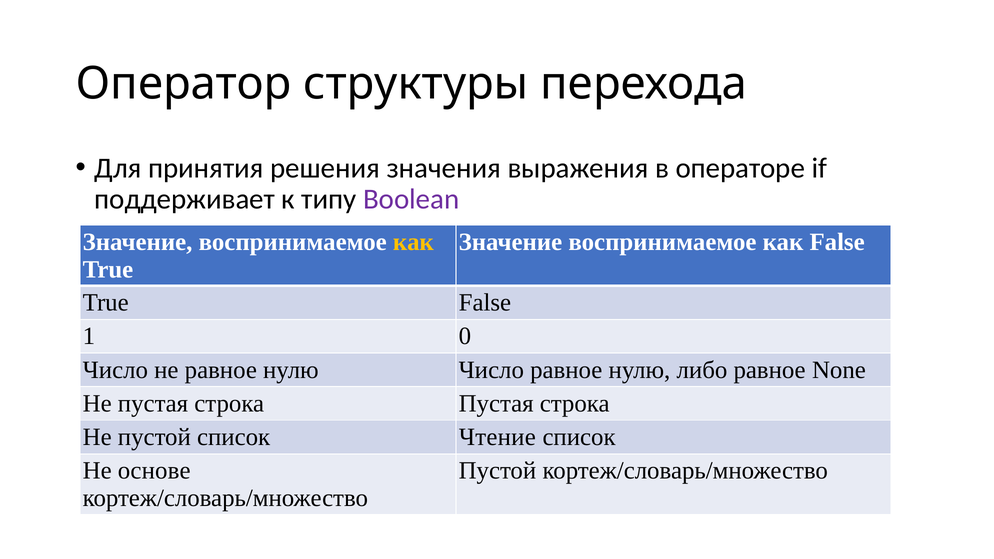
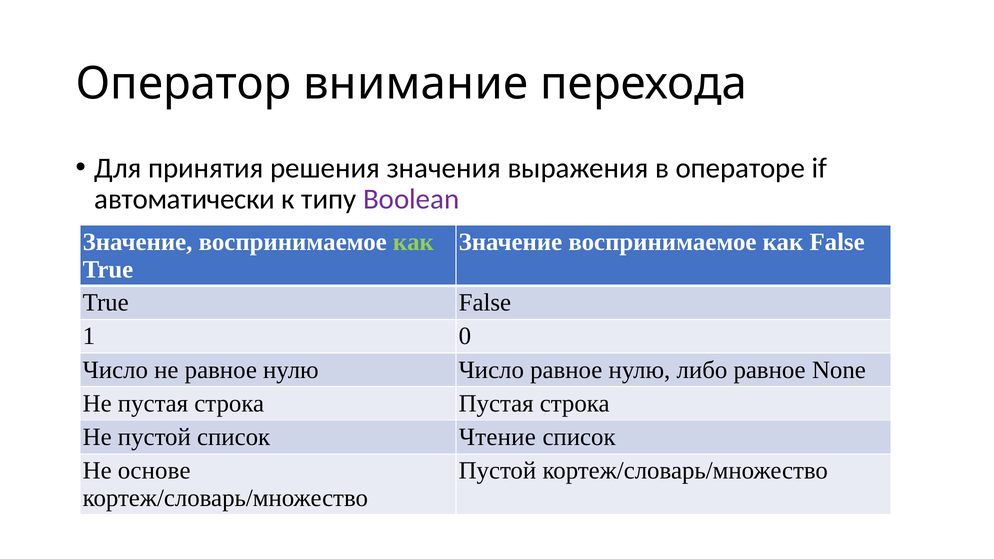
структуры: структуры -> внимание (416, 83)
поддерживает: поддерживает -> автоматически (185, 199)
как colour: yellow -> light green (413, 242)
